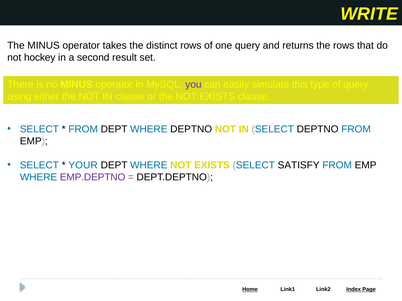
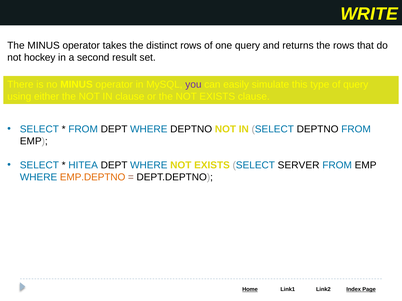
YOUR: YOUR -> HITEA (83, 165)
SATISFY: SATISFY -> SERVER (299, 165)
EMP.DEPTNO colour: purple -> orange (93, 178)
